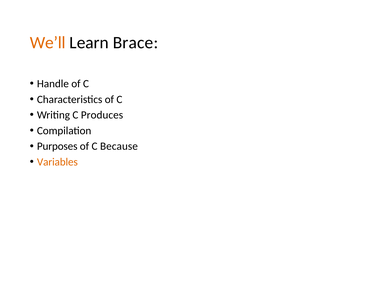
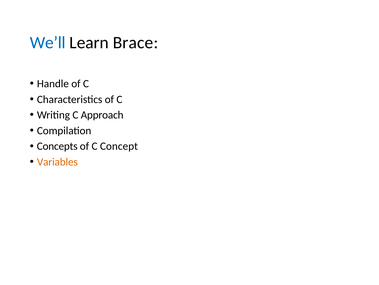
We’ll colour: orange -> blue (48, 42)
Produces: Produces -> Approach (102, 115)
Purposes: Purposes -> Concepts (57, 146)
Because: Because -> Concept (119, 146)
